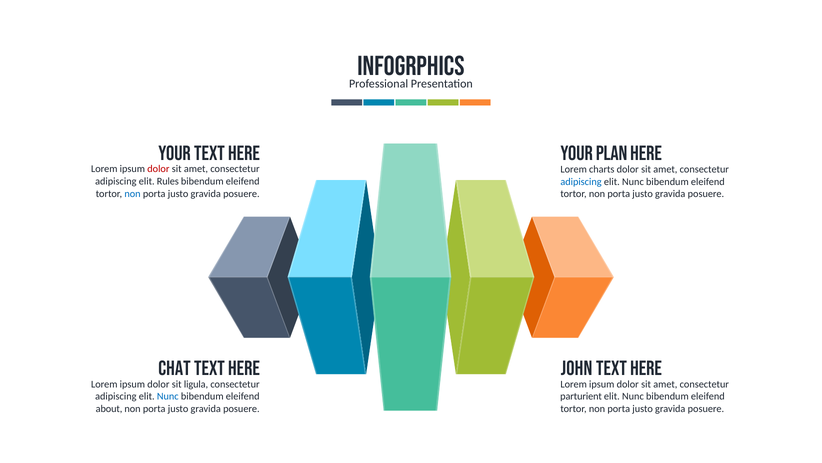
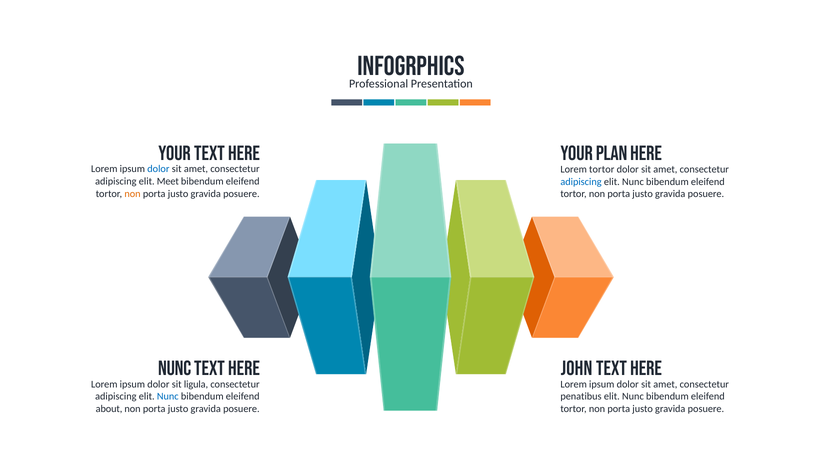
dolor colour: red -> blue (158, 169)
Lorem charts: charts -> tortor (602, 169)
Rules: Rules -> Meet (168, 181)
non colour: blue -> orange (133, 193)
Chat: Chat -> Nunc (175, 368)
parturient: parturient -> penatibus (581, 396)
